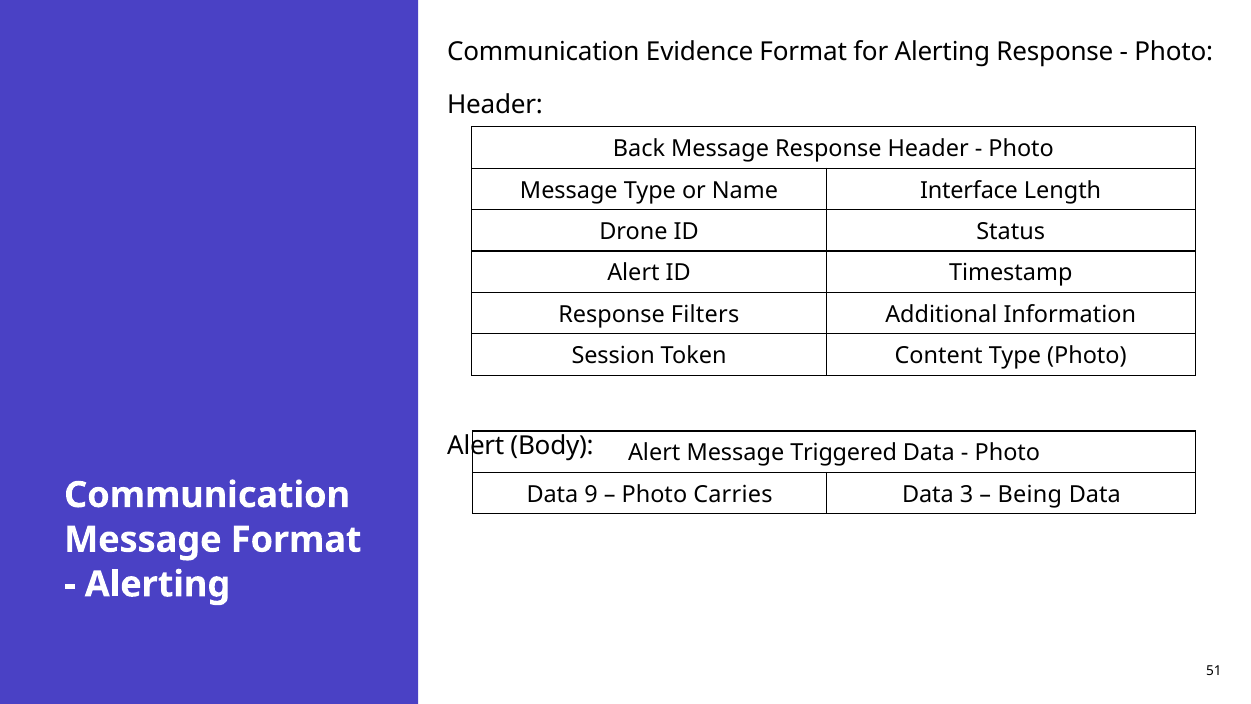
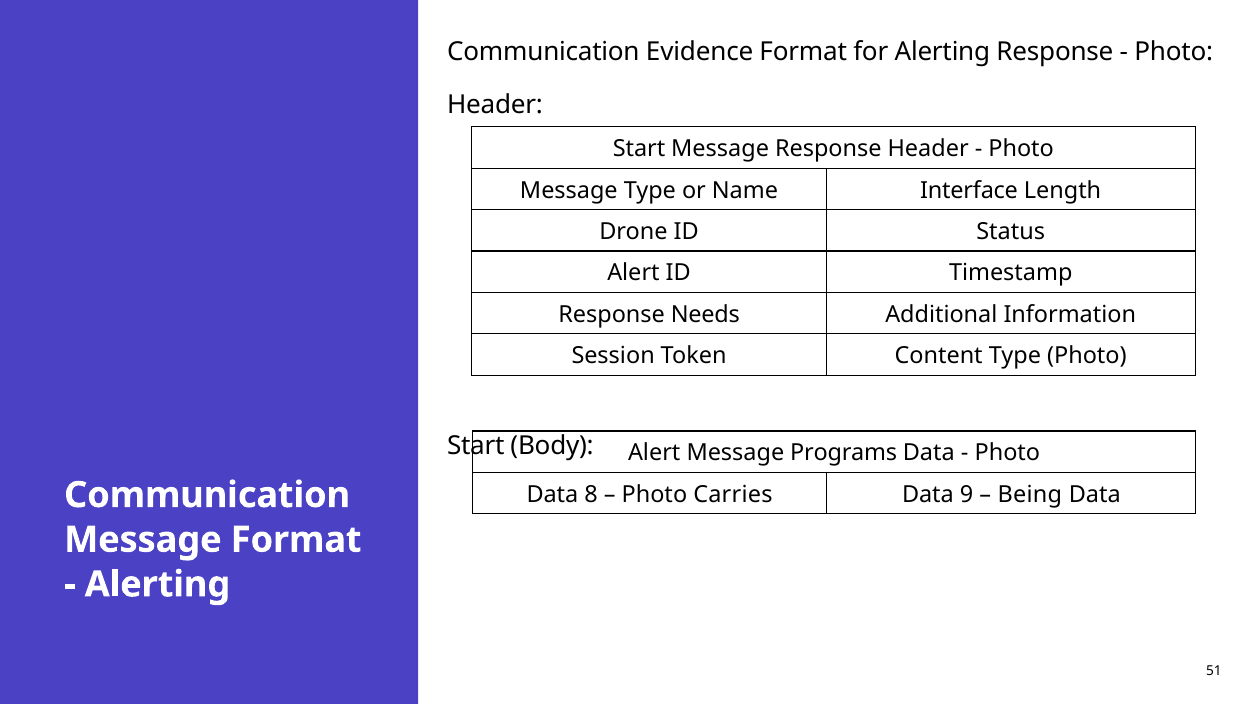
Back: Back -> Start (639, 149)
Filters: Filters -> Needs (705, 314)
Alert: Alert -> Start (476, 446)
Triggered: Triggered -> Programs (844, 453)
9: 9 -> 8 (591, 494)
3: 3 -> 9 (967, 494)
